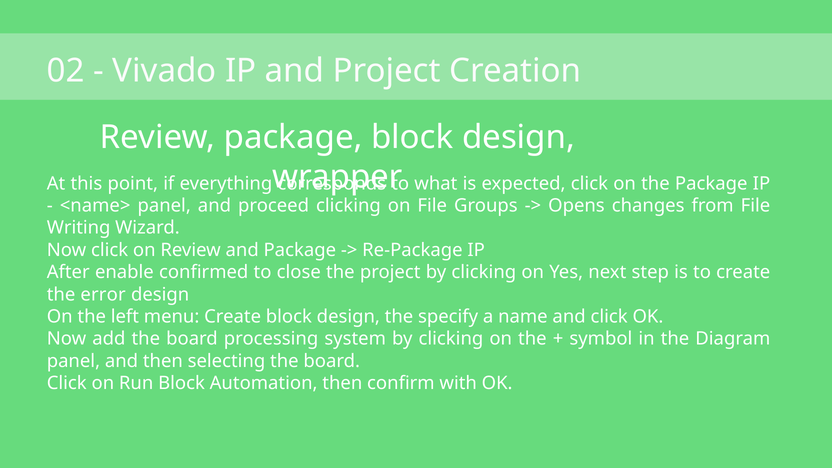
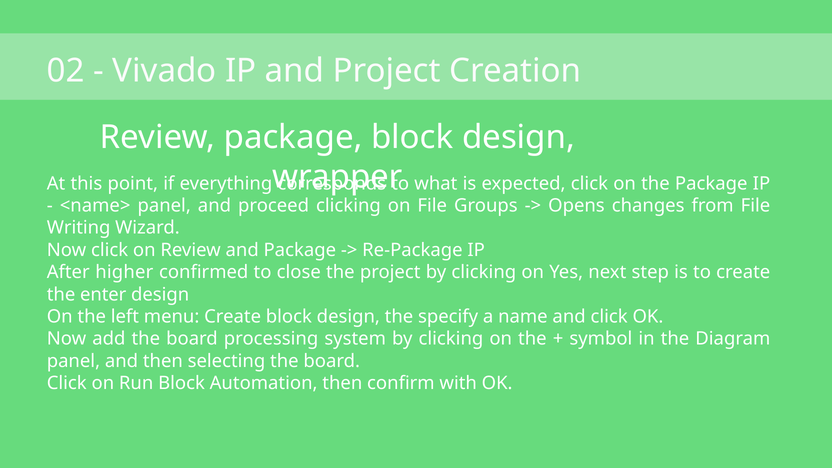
enable: enable -> higher (124, 272)
error: error -> enter (103, 294)
